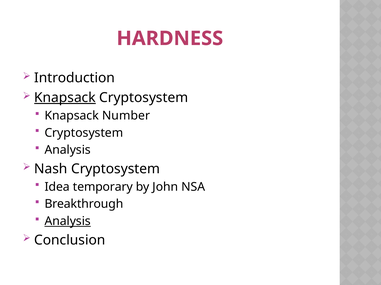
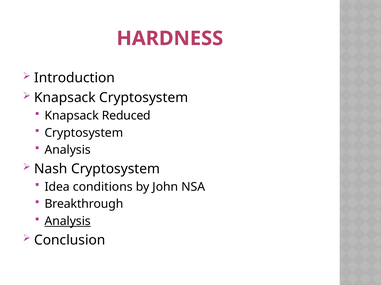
Knapsack underline: present -> none (65, 98)
Number: Number -> Reduced (126, 116)
temporary: temporary -> conditions (103, 187)
